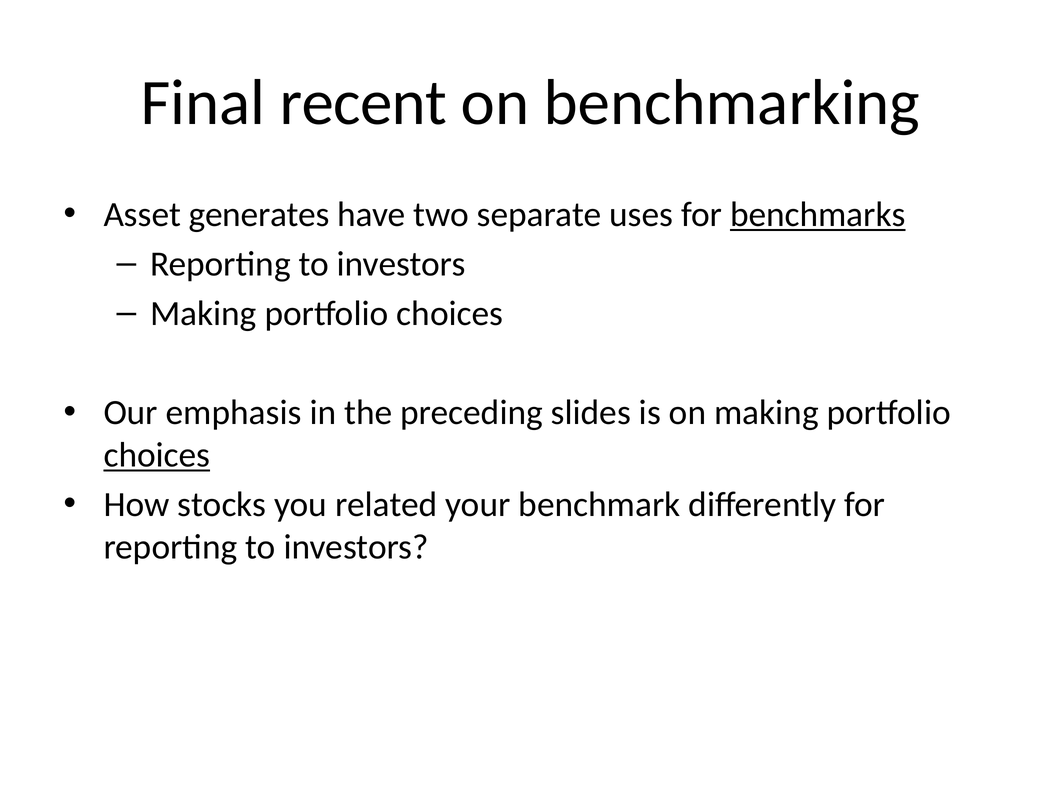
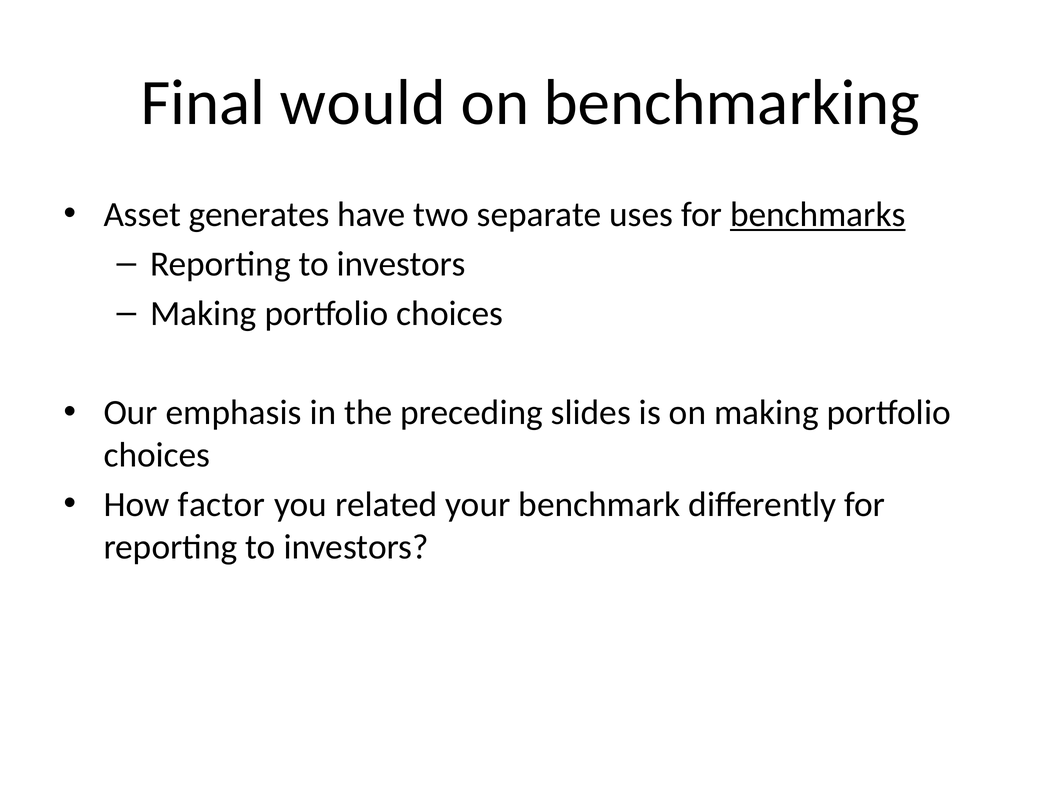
recent: recent -> would (363, 103)
choices underline: present -> none (157, 456)
stocks: stocks -> factor (222, 505)
